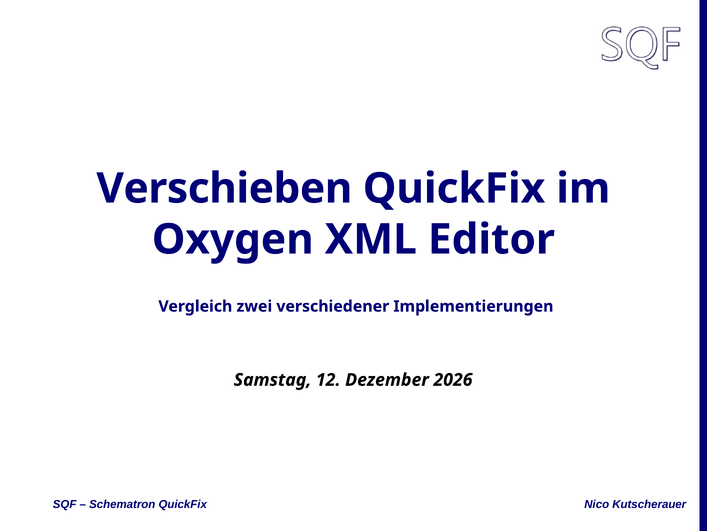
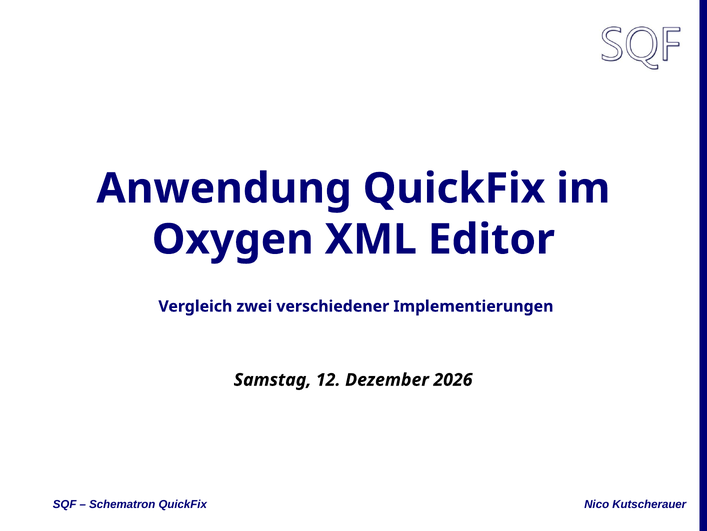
Verschieben: Verschieben -> Anwendung (224, 188)
